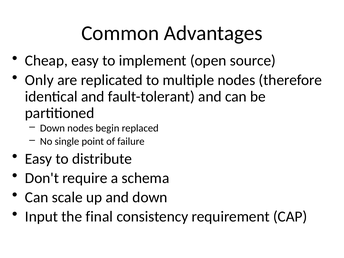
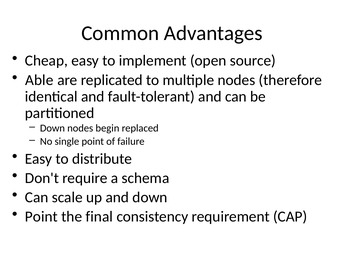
Only: Only -> Able (39, 80)
Input: Input -> Point (41, 217)
